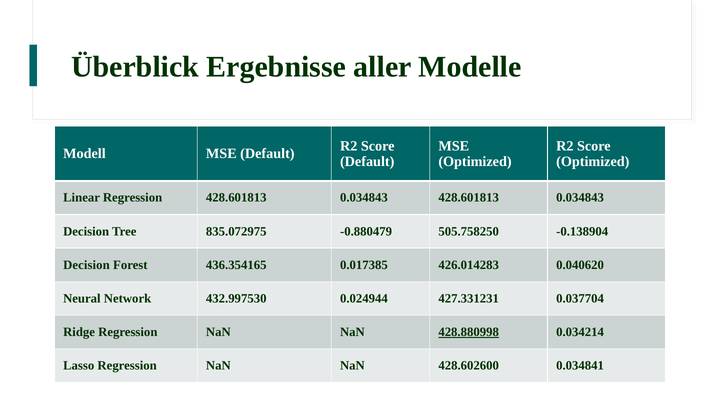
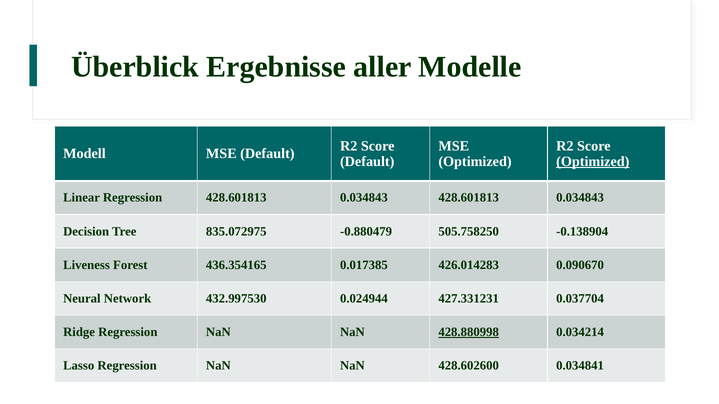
Optimized underline: none -> present (593, 162)
Decision: Decision -> Liveness (87, 265)
0.040620: 0.040620 -> 0.090670 (580, 265)
